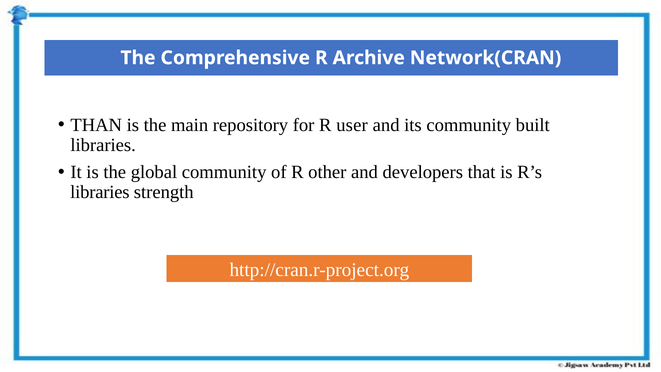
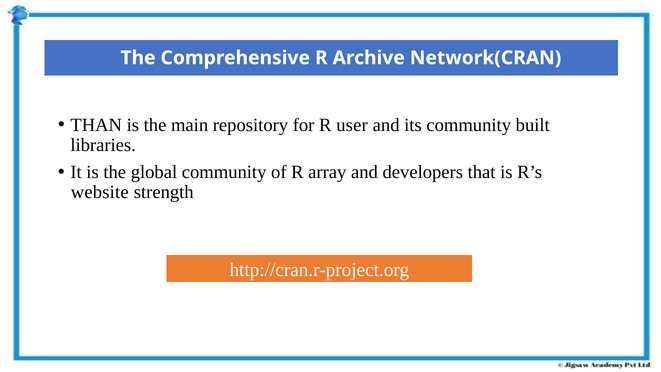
other: other -> array (327, 172)
libraries: libraries -> website (100, 192)
